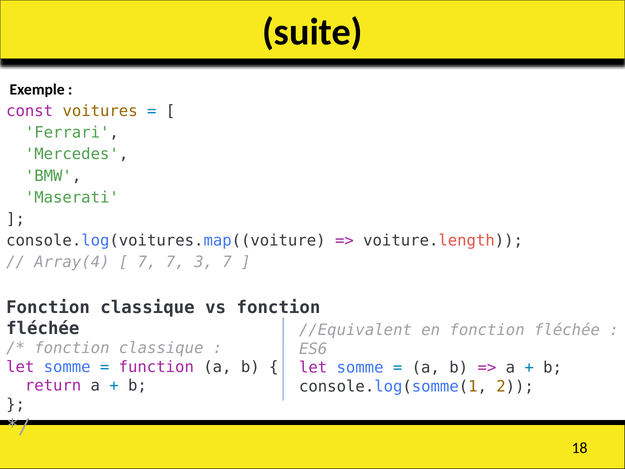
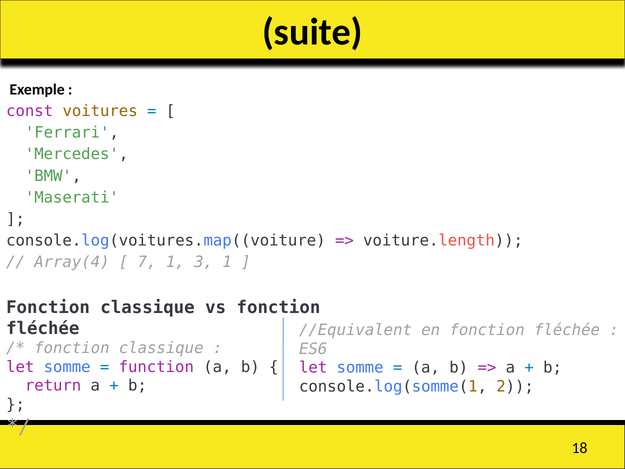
7 7: 7 -> 1 (175, 262)
3 7: 7 -> 1 (227, 262)
